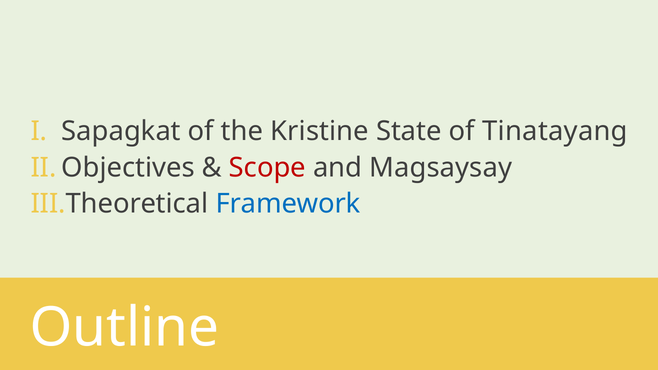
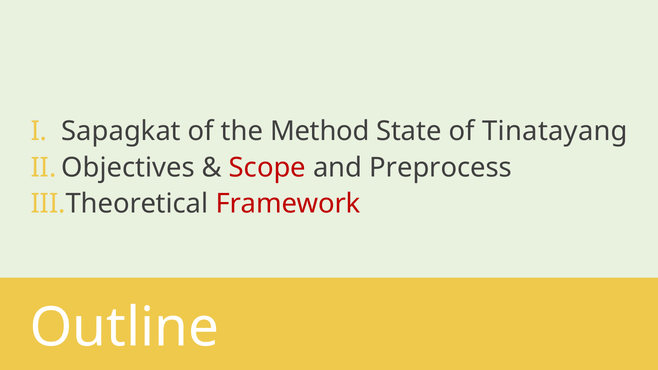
Kristine: Kristine -> Method (320, 131)
Magsaysay: Magsaysay -> Preprocess (441, 168)
Framework colour: blue -> red (288, 204)
